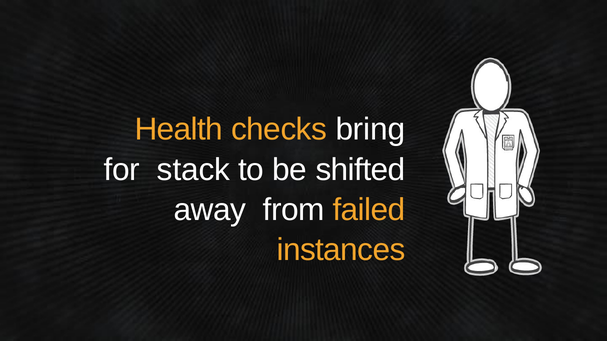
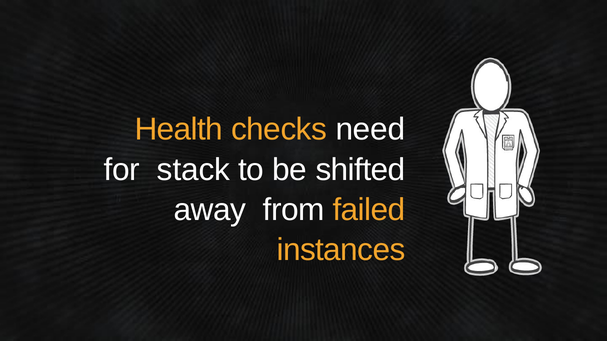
bring: bring -> need (370, 130)
